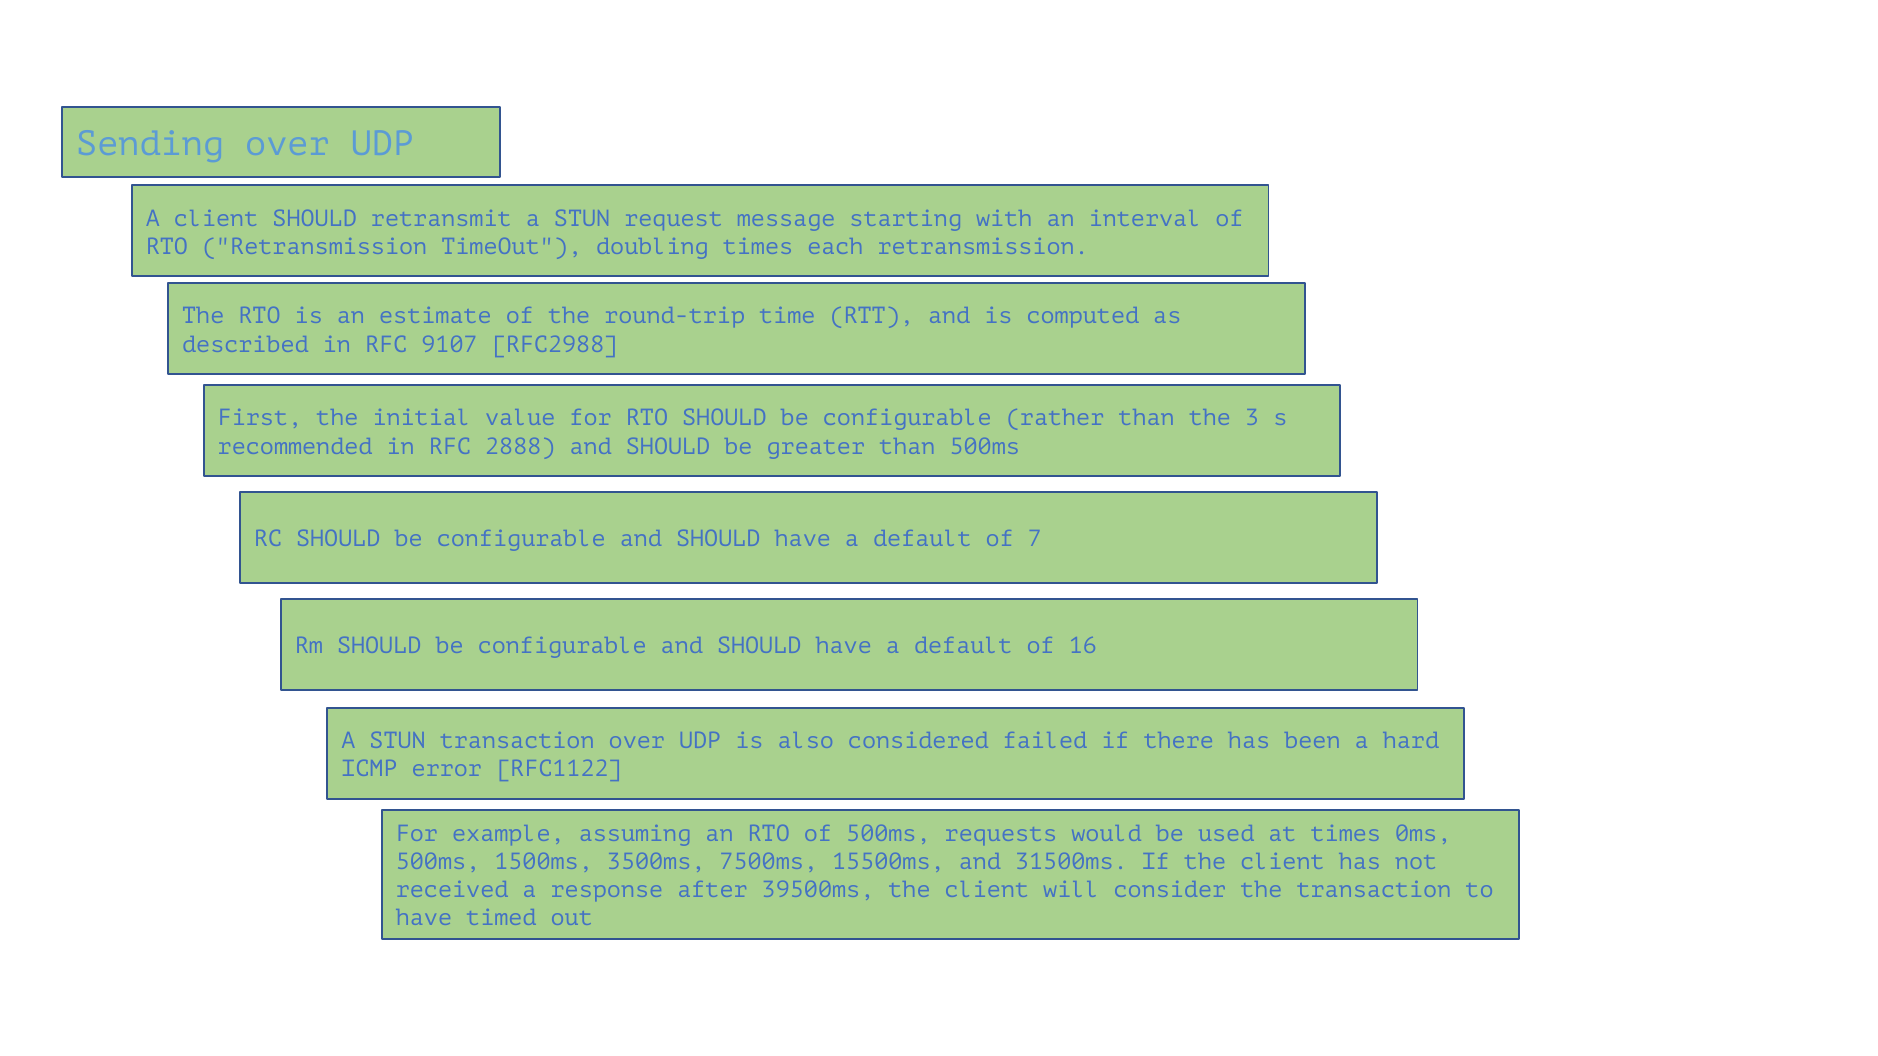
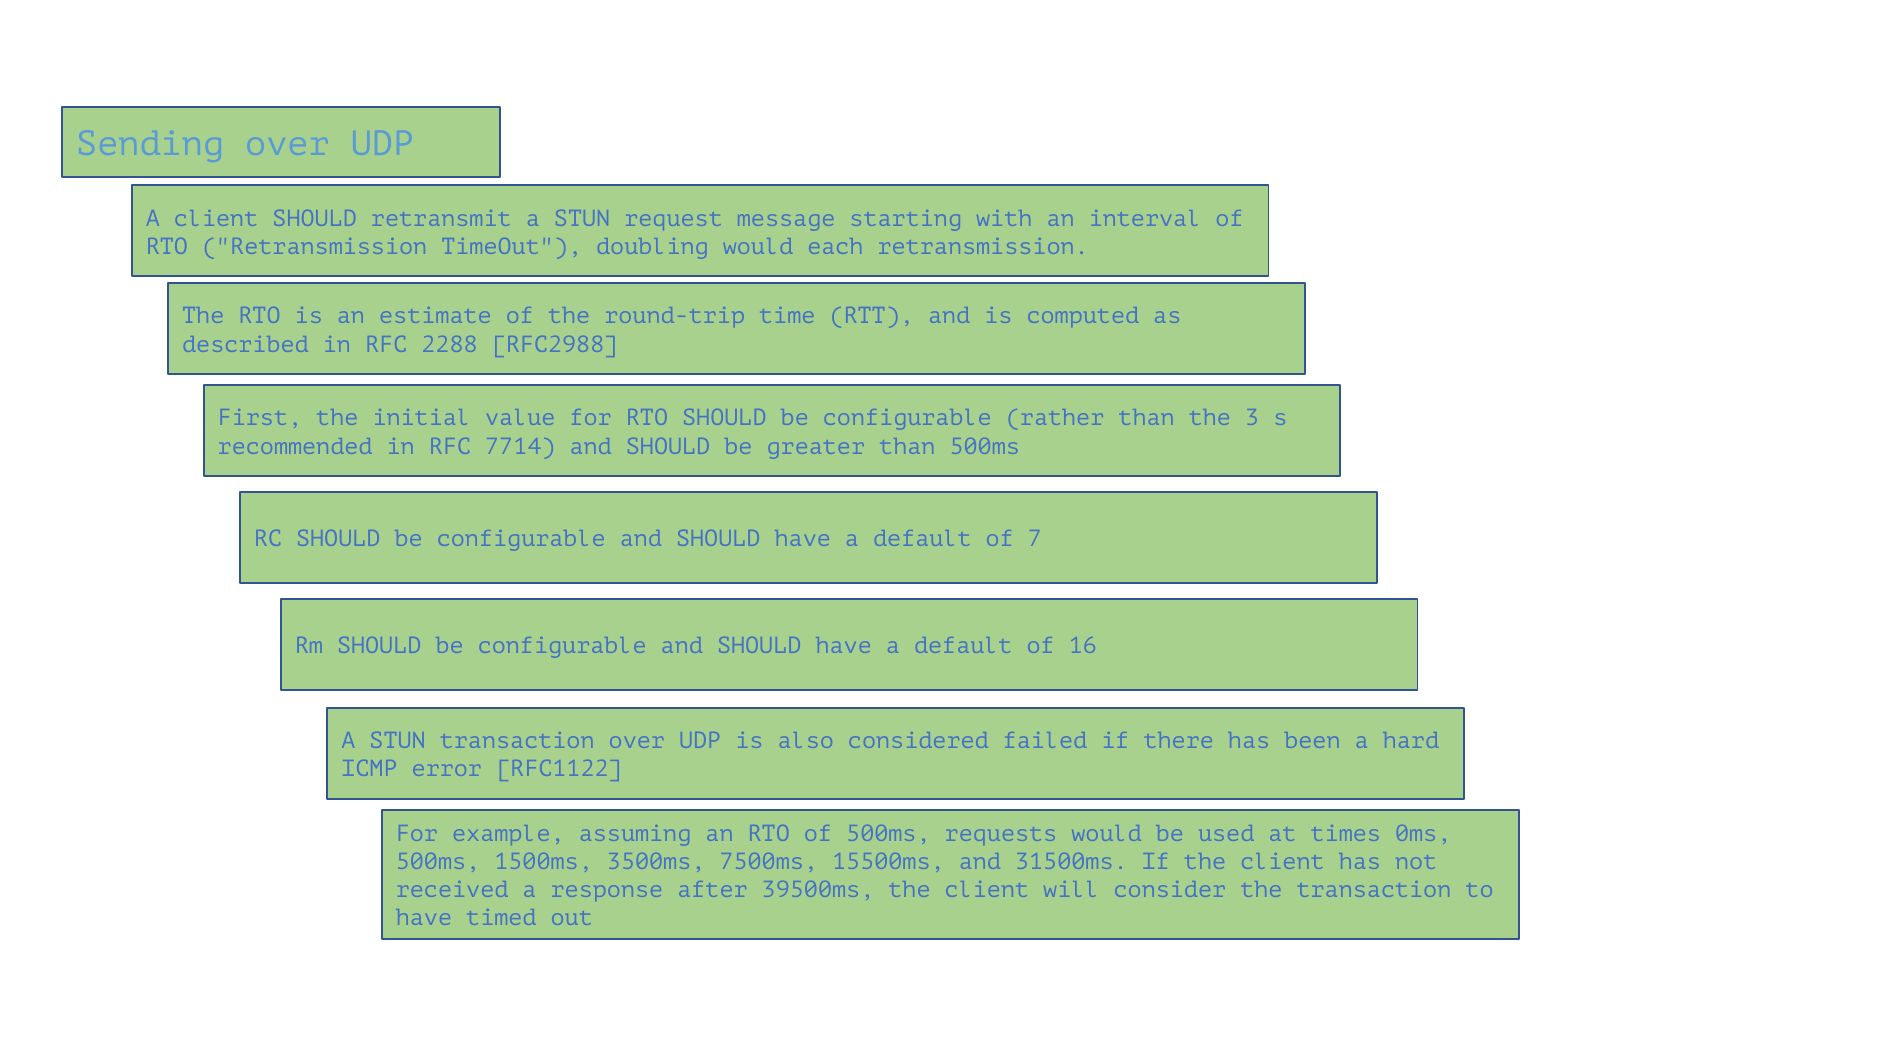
doubling times: times -> would (758, 247)
9107: 9107 -> 2288 (450, 344)
2888: 2888 -> 7714 (520, 447)
